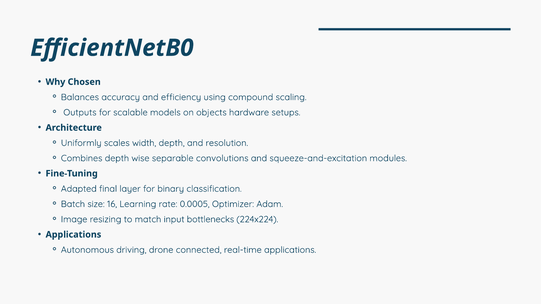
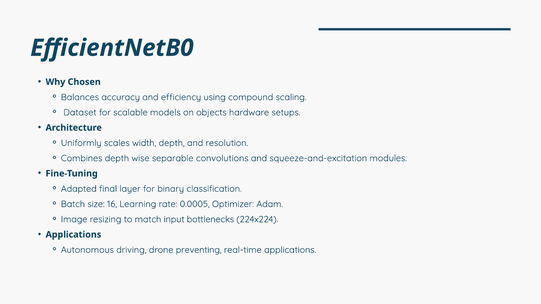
Outputs: Outputs -> Dataset (80, 113)
connected: connected -> preventing (199, 250)
